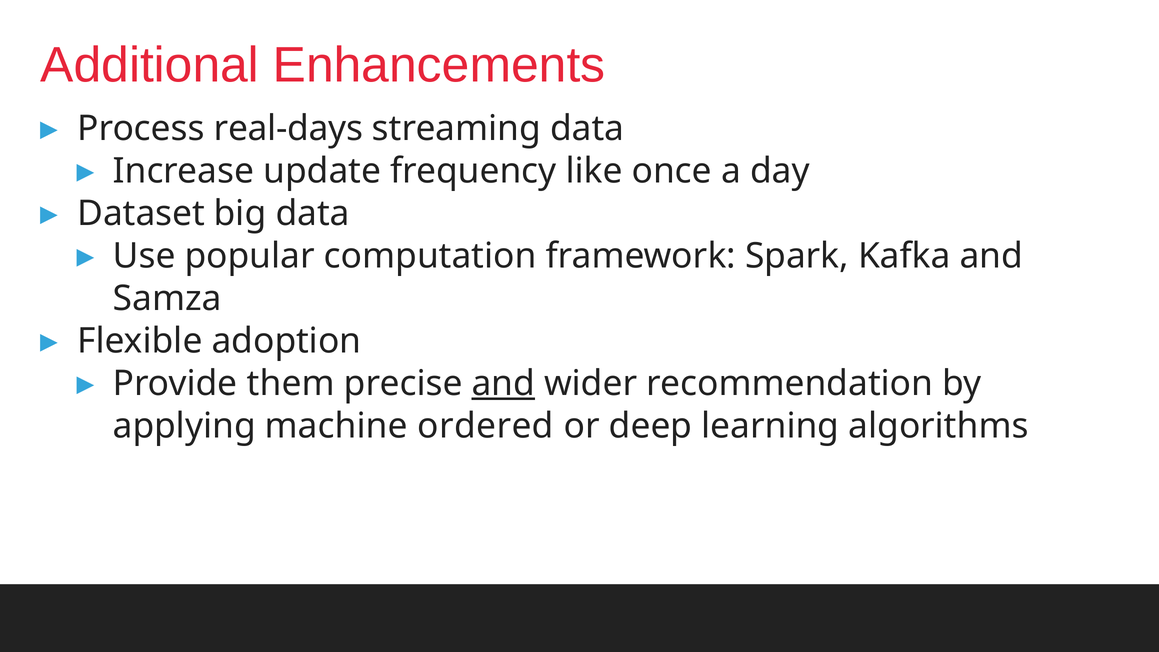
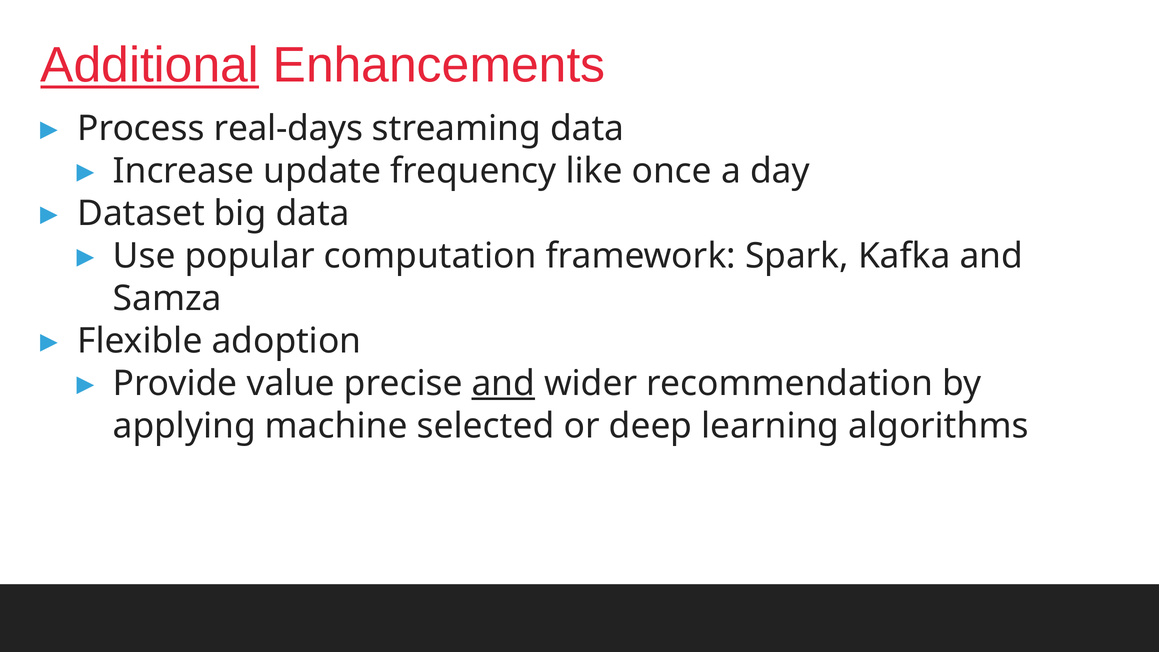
Additional underline: none -> present (150, 65)
them: them -> value (291, 384)
ordered: ordered -> selected (486, 426)
